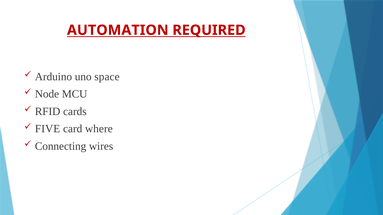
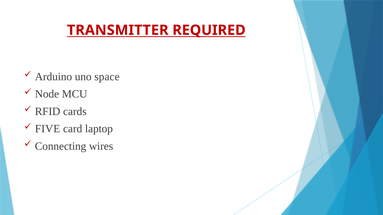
AUTOMATION: AUTOMATION -> TRANSMITTER (118, 30)
where: where -> laptop (99, 129)
